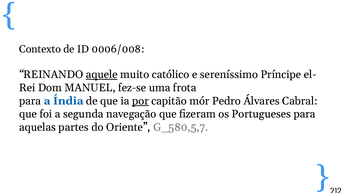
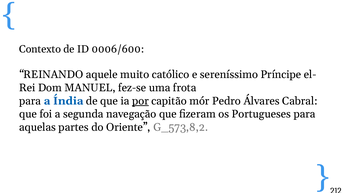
0006/008: 0006/008 -> 0006/600 (118, 49)
aquele underline: present -> none (102, 75)
G_580,5,7: G_580,5,7 -> G_573,8,2 (181, 128)
